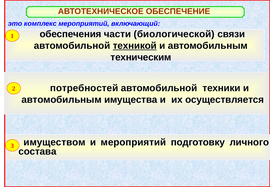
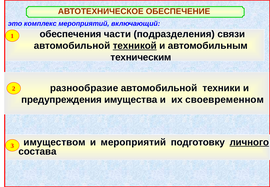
биологической: биологической -> подразделения (174, 34)
потребностей: потребностей -> разнообразие (84, 88)
автомобильным: автомобильным -> предупреждения (62, 100)
осуществляется: осуществляется -> своевременном (225, 100)
личного underline: none -> present (249, 142)
